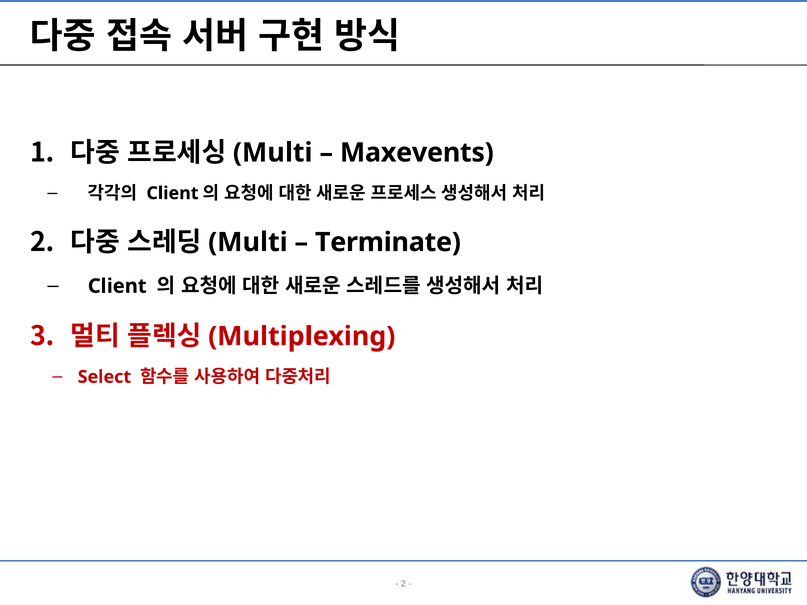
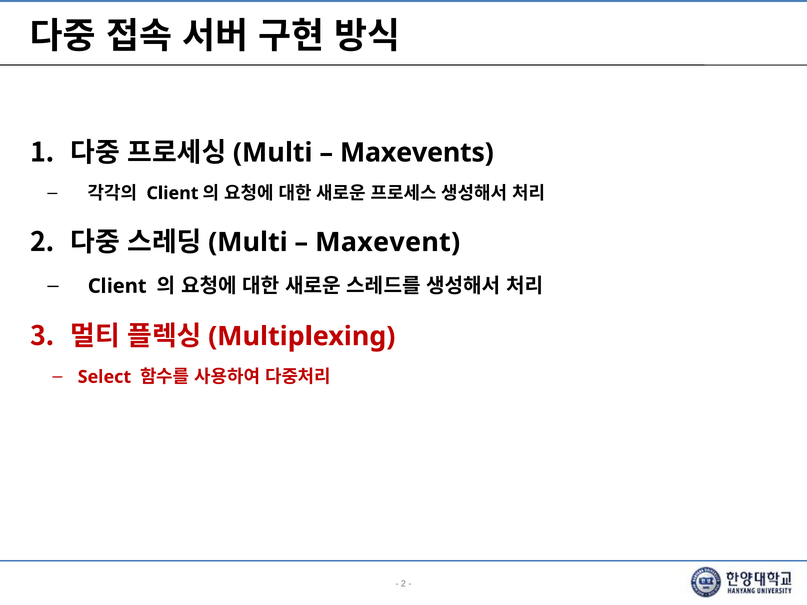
Terminate: Terminate -> Maxevent (388, 242)
